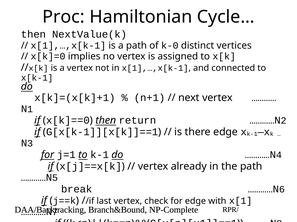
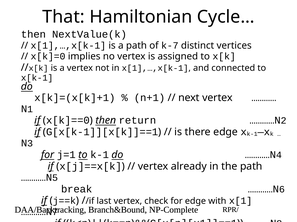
Proc: Proc -> That (64, 17)
k-0: k-0 -> k-7 (170, 46)
